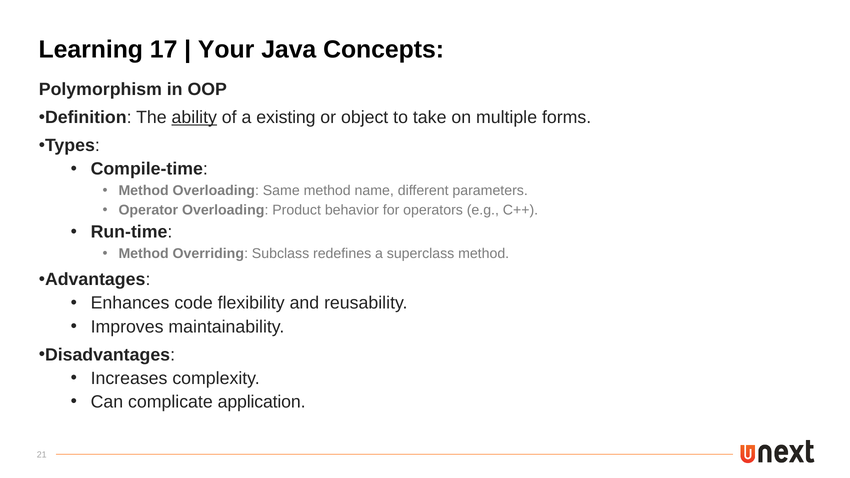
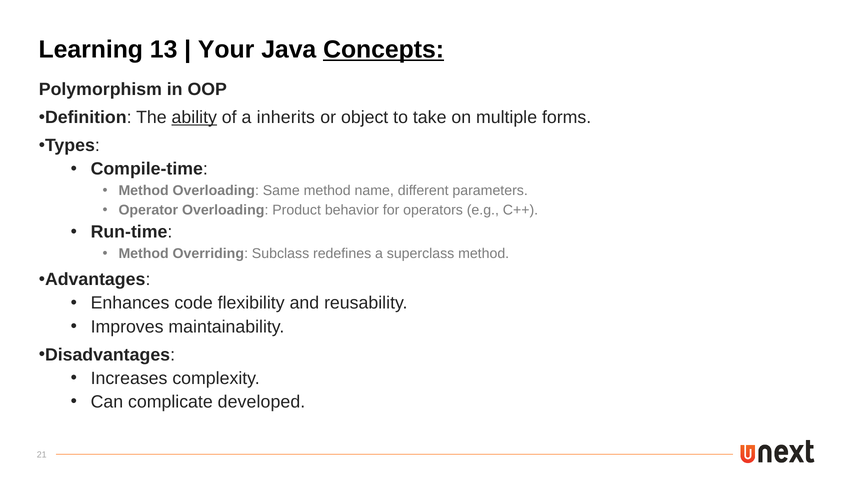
17: 17 -> 13 (164, 50)
Concepts underline: none -> present (384, 50)
existing: existing -> inherits (286, 117)
application: application -> developed (261, 402)
